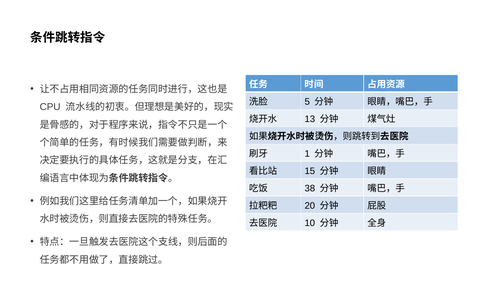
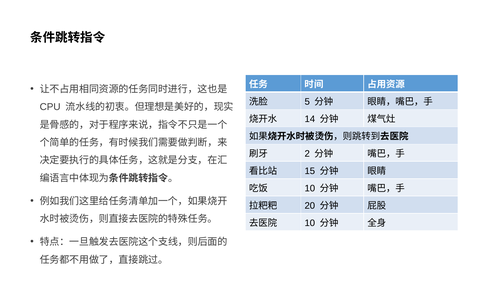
13: 13 -> 14 (310, 119)
1: 1 -> 2 (307, 154)
38: 38 -> 10 (310, 189)
